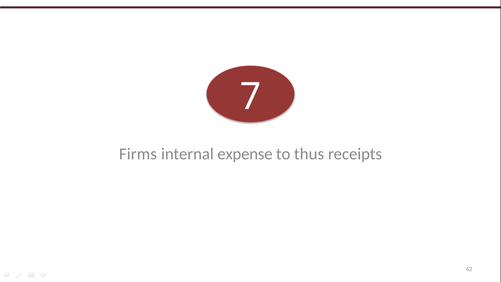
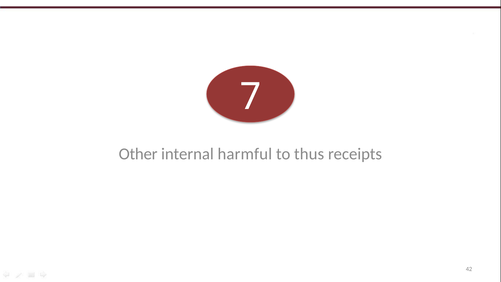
Firms: Firms -> Other (138, 154)
expense: expense -> harmful (245, 154)
